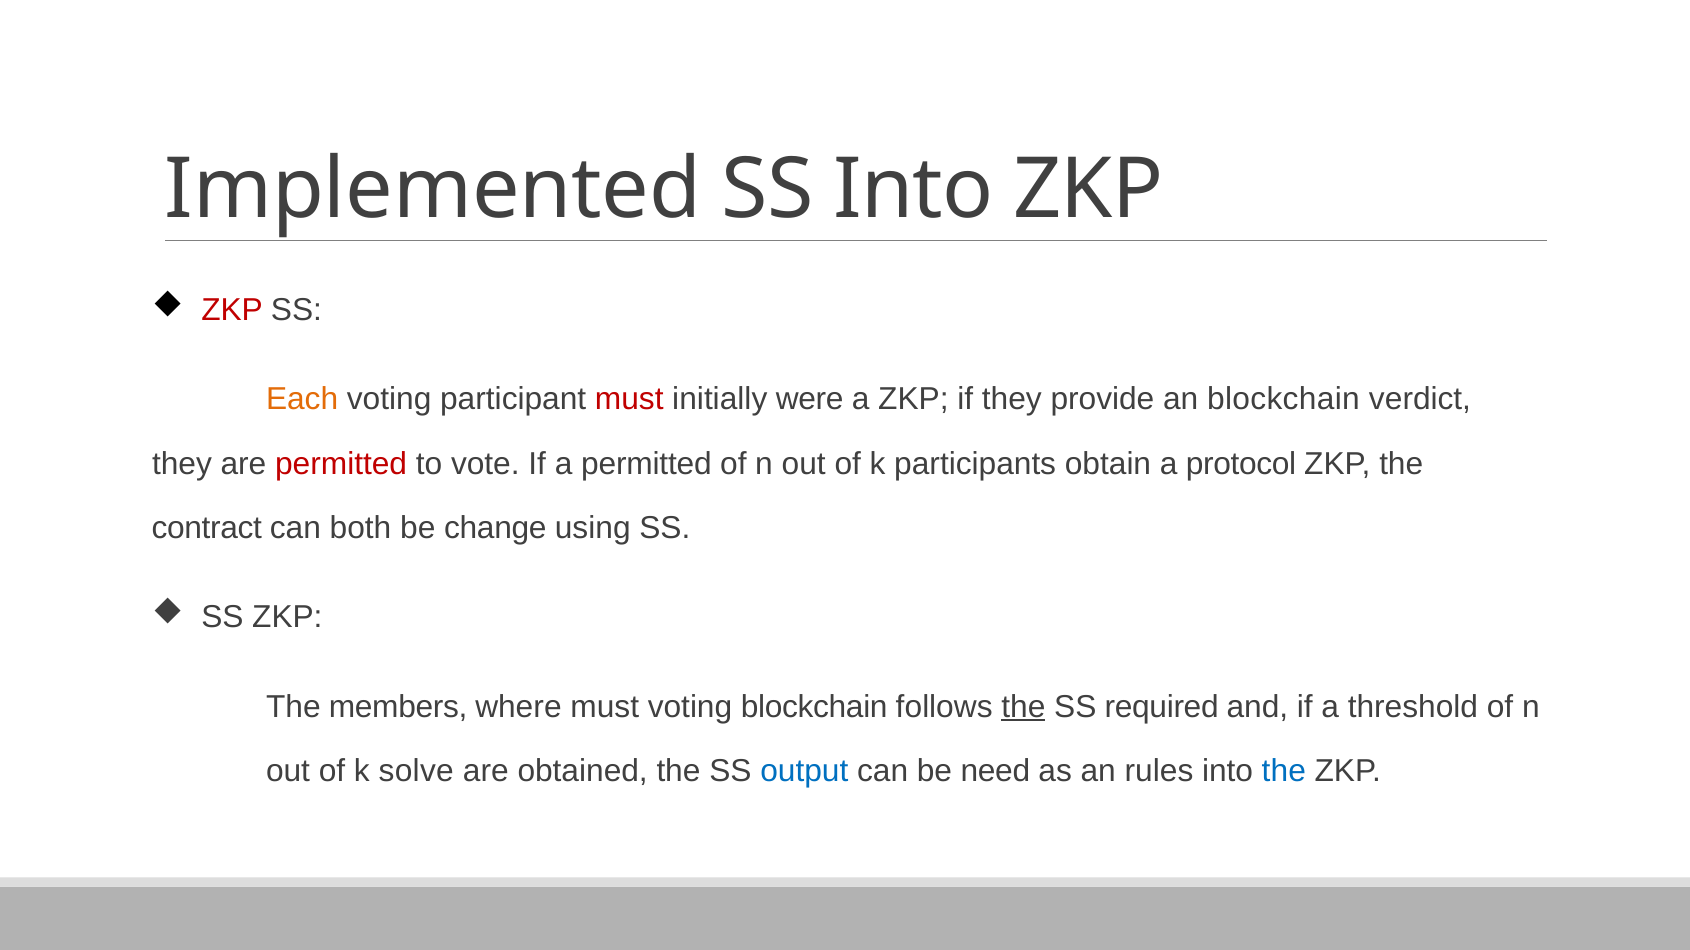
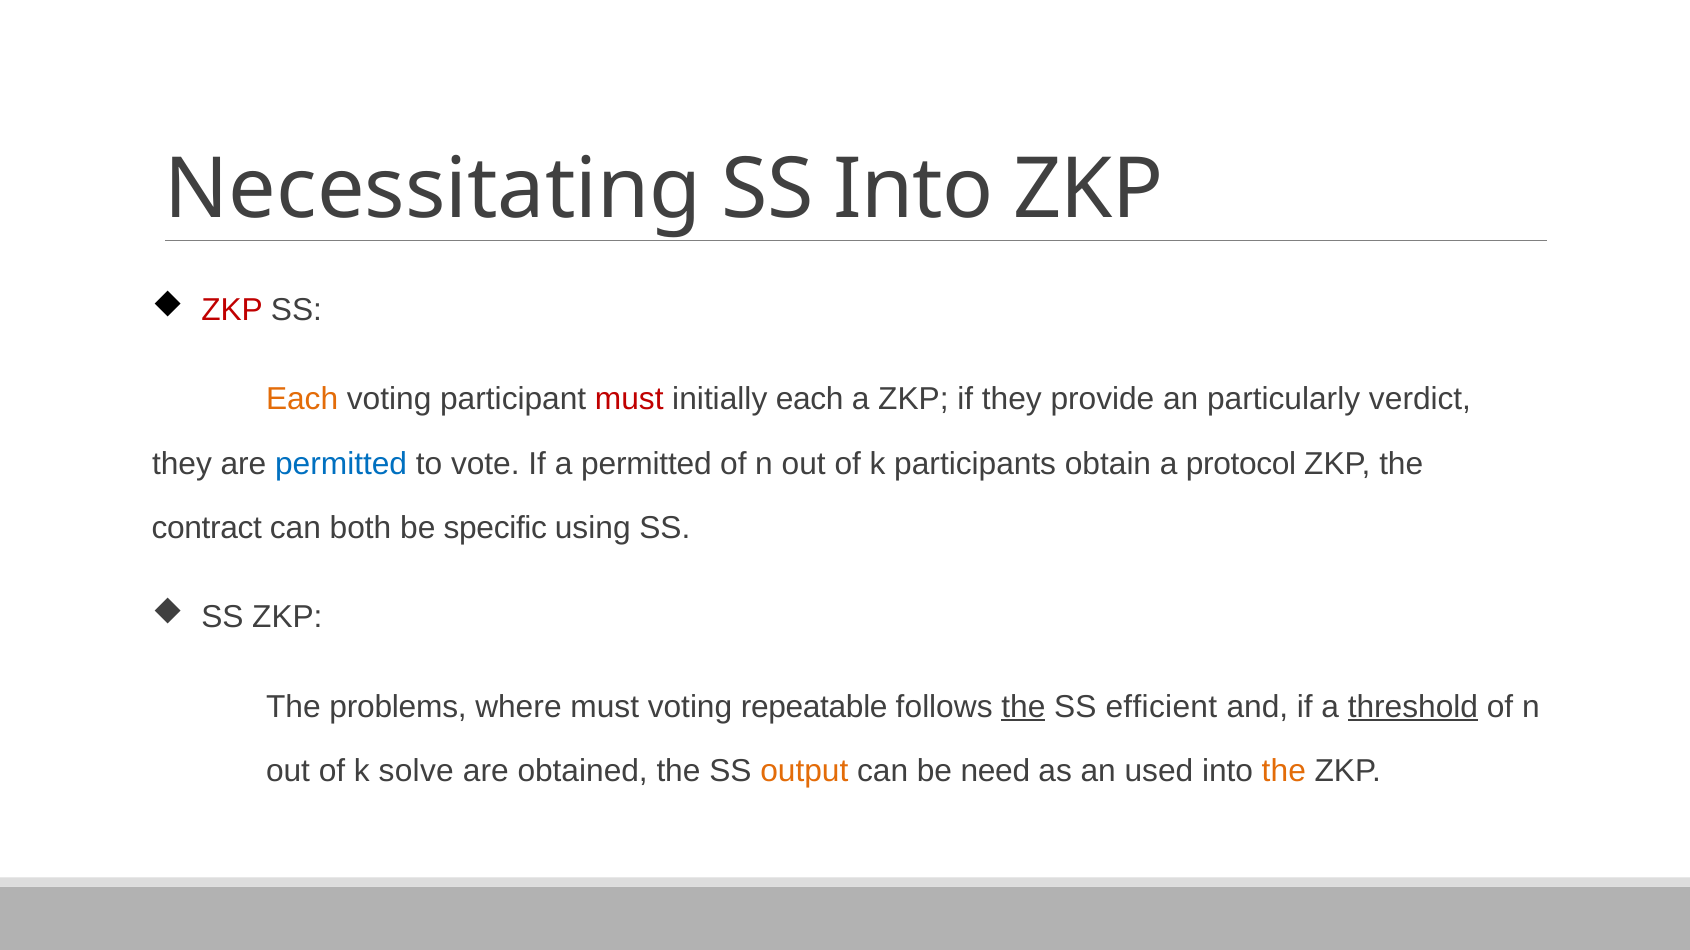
Implemented: Implemented -> Necessitating (433, 189)
initially were: were -> each (810, 399)
an blockchain: blockchain -> particularly (1284, 399)
permitted colour: red -> blue (341, 464)
change: change -> specific (495, 529)
members: members -> problems (398, 707)
voting blockchain: blockchain -> repeatable (814, 707)
required: required -> efficient (1161, 707)
threshold underline: none -> present (1413, 707)
output colour: blue -> orange (804, 772)
rules: rules -> used (1159, 772)
the colour: blue -> orange (1284, 772)
